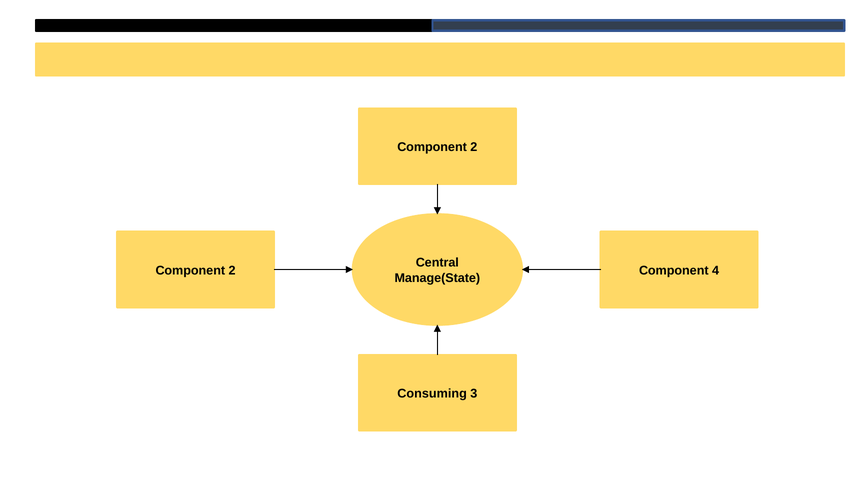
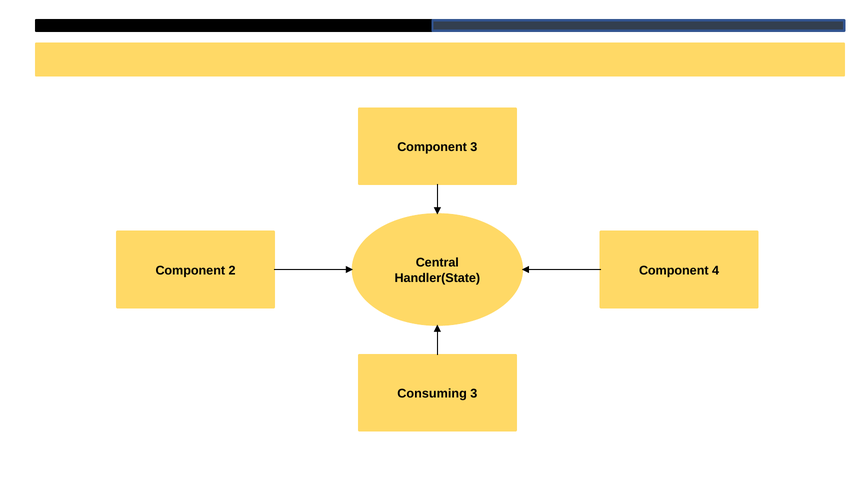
2: 2 -> 3 (474, 147)
Manage(State: Manage(State -> Handler(State (437, 278)
